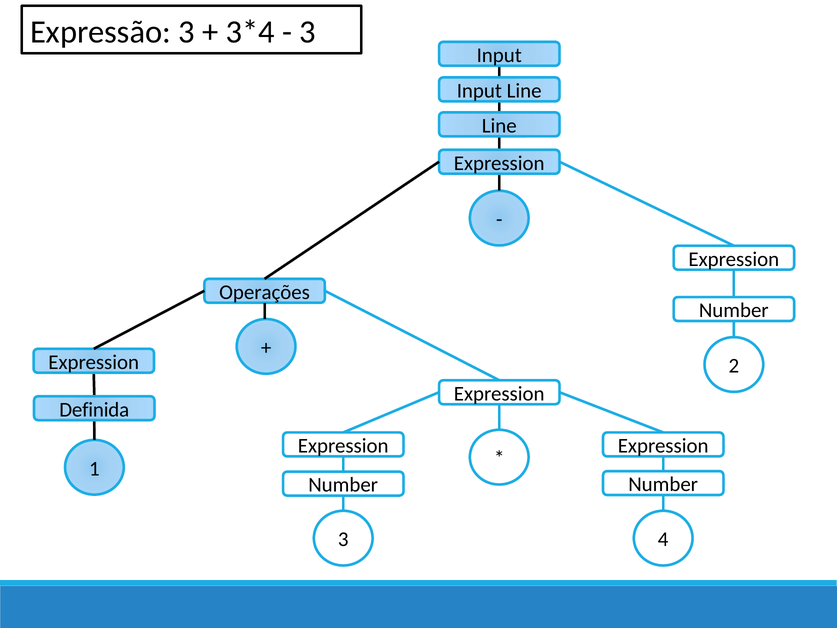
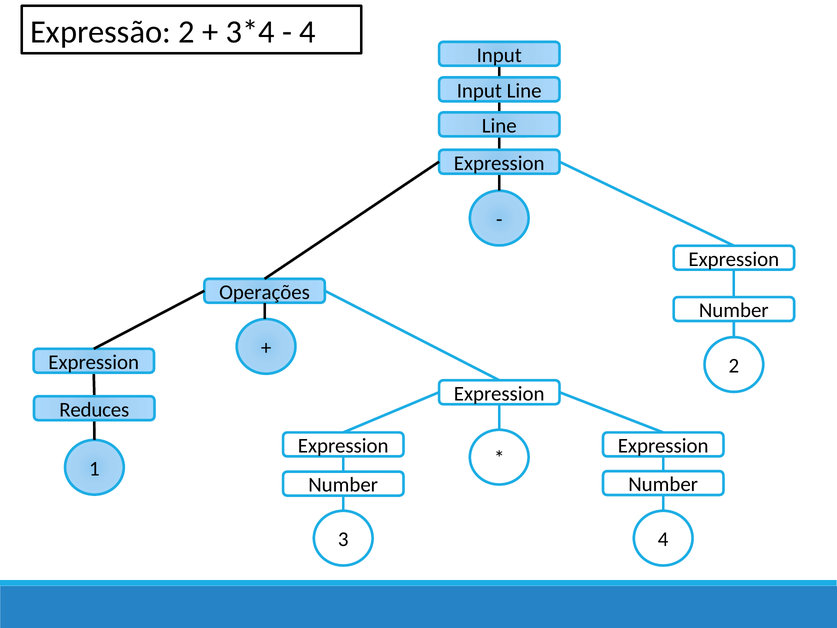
Expressão 3: 3 -> 2 (186, 32)
3: 3 -> 4 (308, 32)
Definida: Definida -> Reduces (94, 409)
